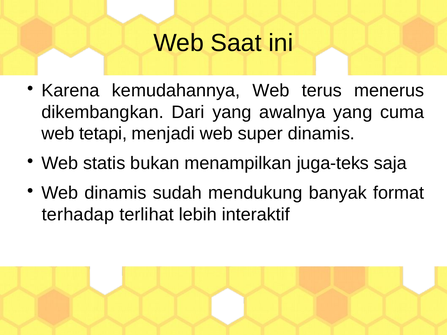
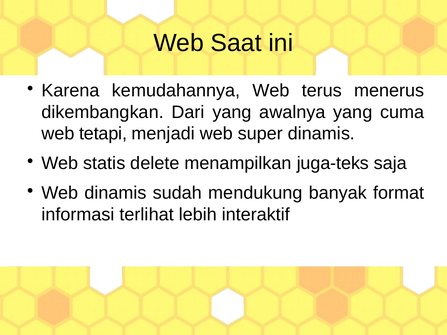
bukan: bukan -> delete (155, 163)
terhadap: terhadap -> informasi (78, 215)
